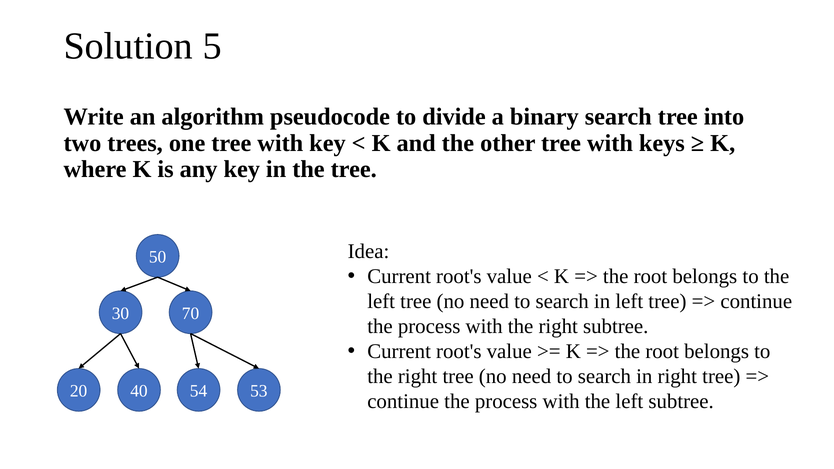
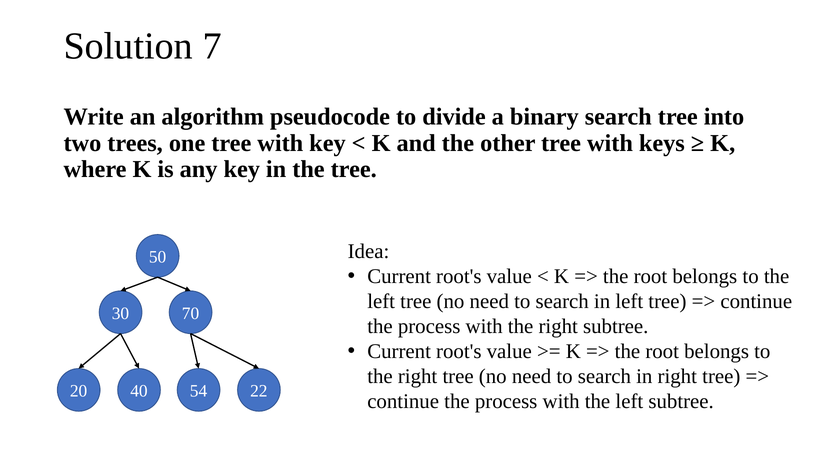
5: 5 -> 7 (212, 46)
53: 53 -> 22 (259, 391)
